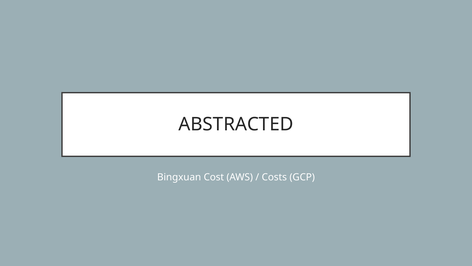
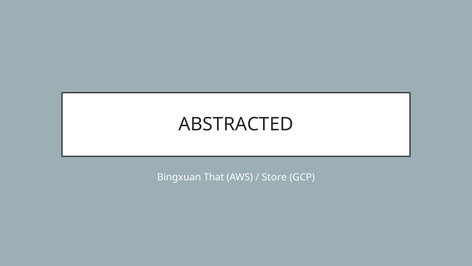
Cost: Cost -> That (214, 177)
Costs: Costs -> Store (274, 177)
